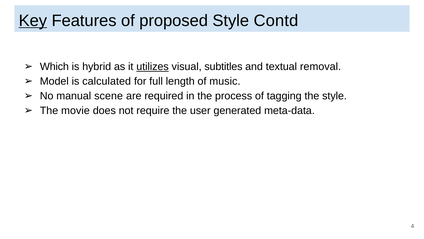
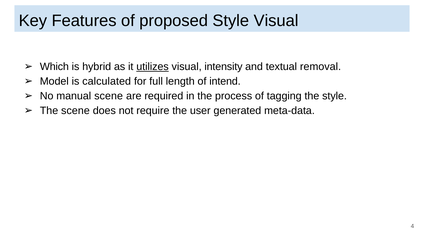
Key underline: present -> none (33, 21)
Style Contd: Contd -> Visual (276, 21)
subtitles: subtitles -> intensity (223, 67)
music: music -> intend (225, 81)
The movie: movie -> scene (75, 111)
